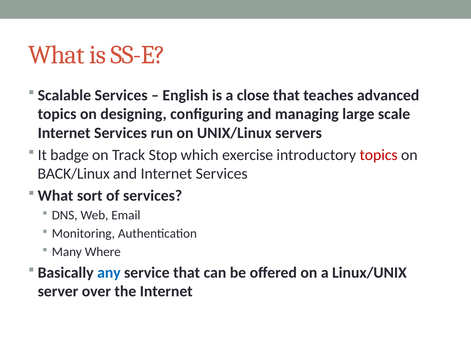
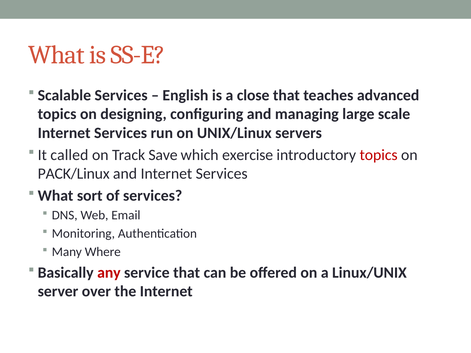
badge: badge -> called (69, 155)
Stop: Stop -> Save (163, 155)
BACK/Linux: BACK/Linux -> PACK/Linux (74, 174)
any colour: blue -> red (109, 273)
